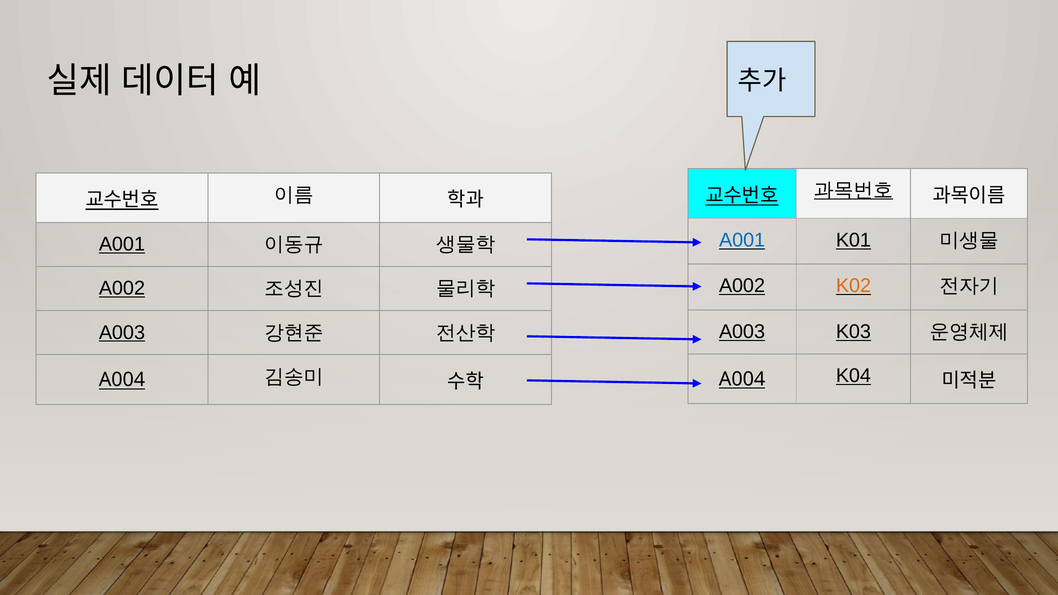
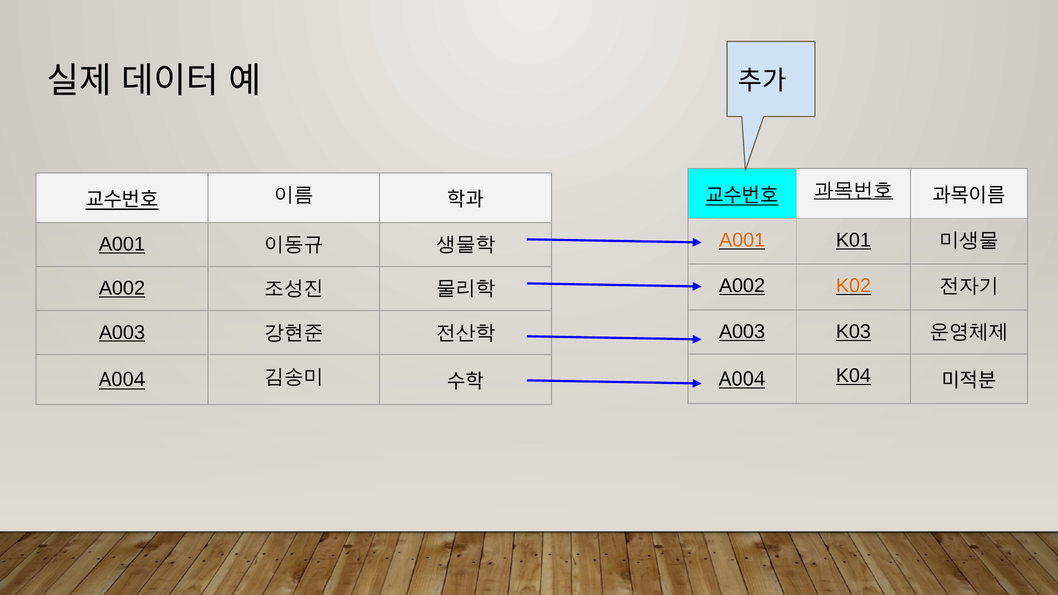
A001 colour: blue -> orange (742, 240)
